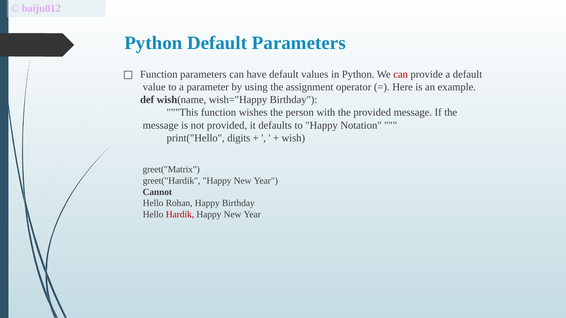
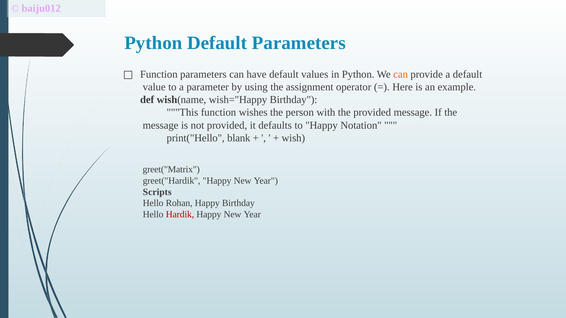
can colour: red -> orange (401, 74)
digits: digits -> blank (239, 138)
Cannot: Cannot -> Scripts (157, 192)
